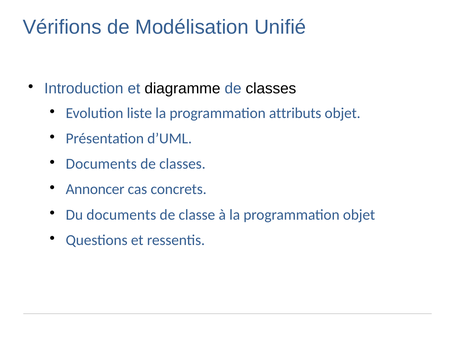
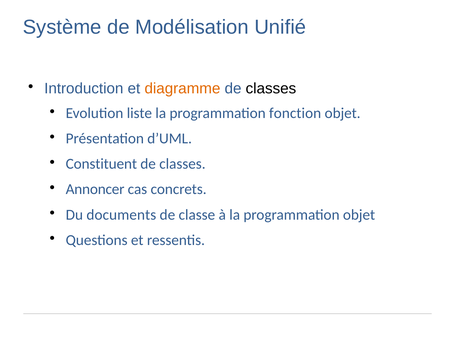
Vérifions: Vérifions -> Système (62, 27)
diagramme colour: black -> orange (182, 88)
attributs: attributs -> fonction (295, 113)
Documents: Documents -> Constituent (101, 164)
